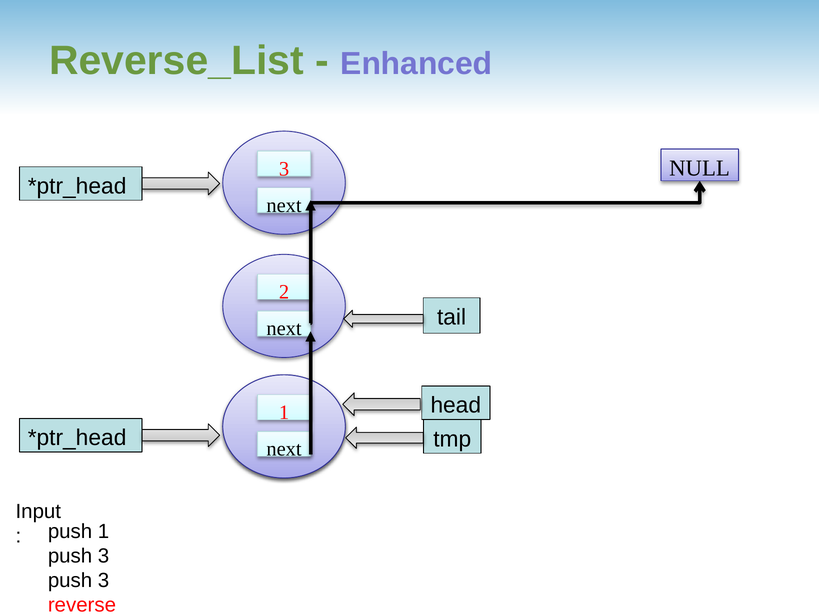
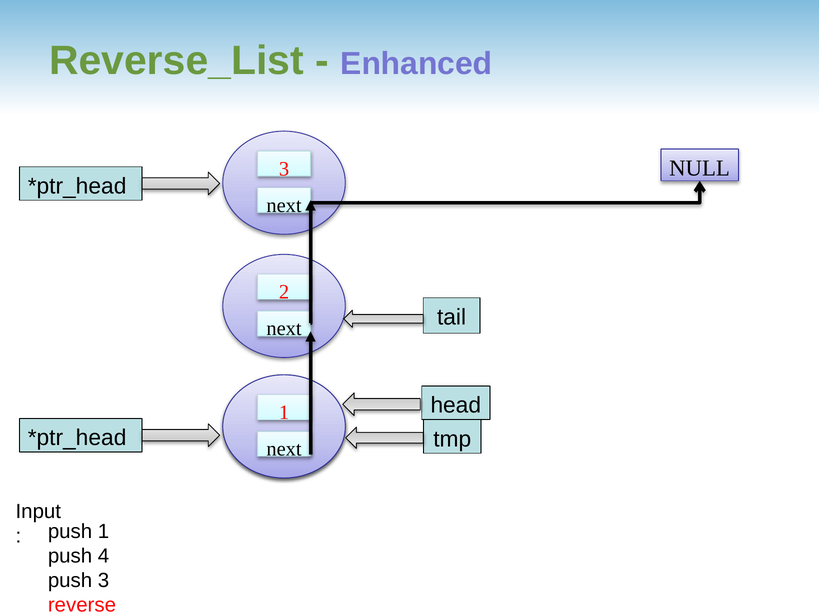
3: 3 -> 4 (104, 556)
